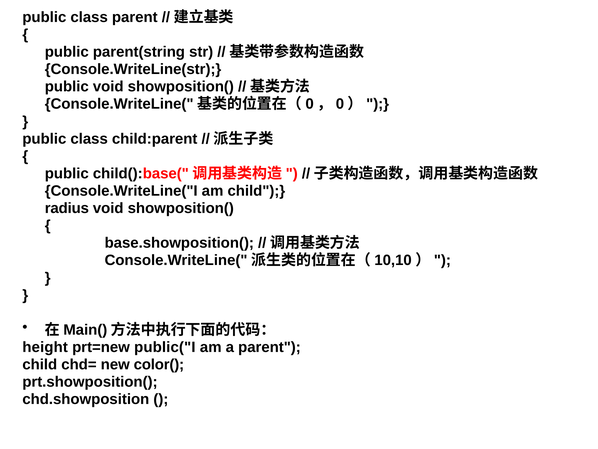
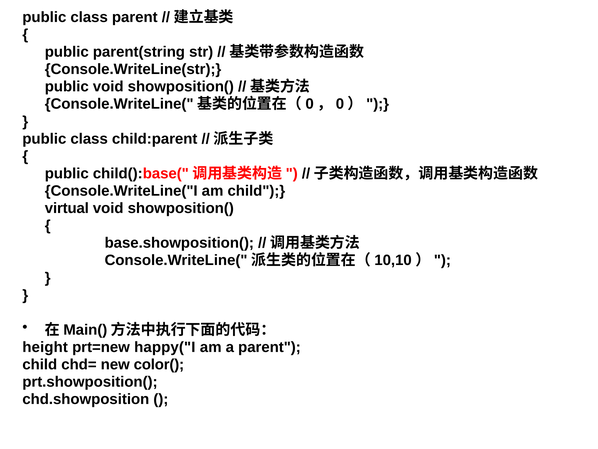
radius: radius -> virtual (67, 208)
public("I: public("I -> happy("I (165, 347)
